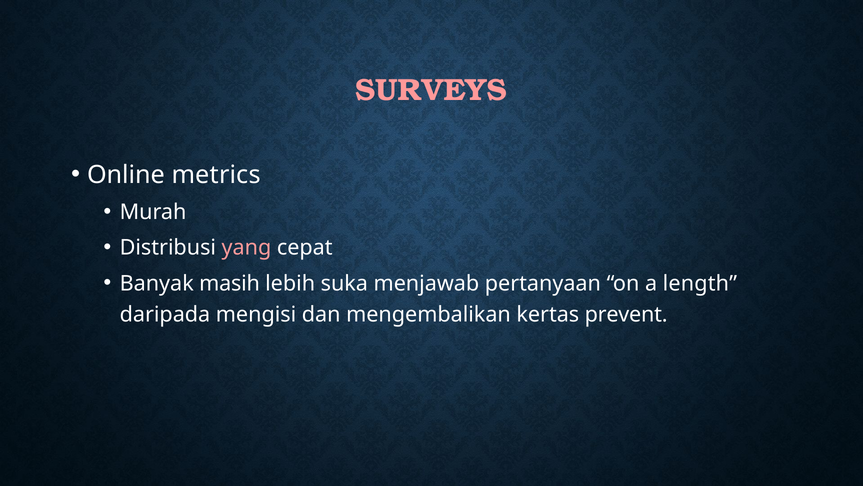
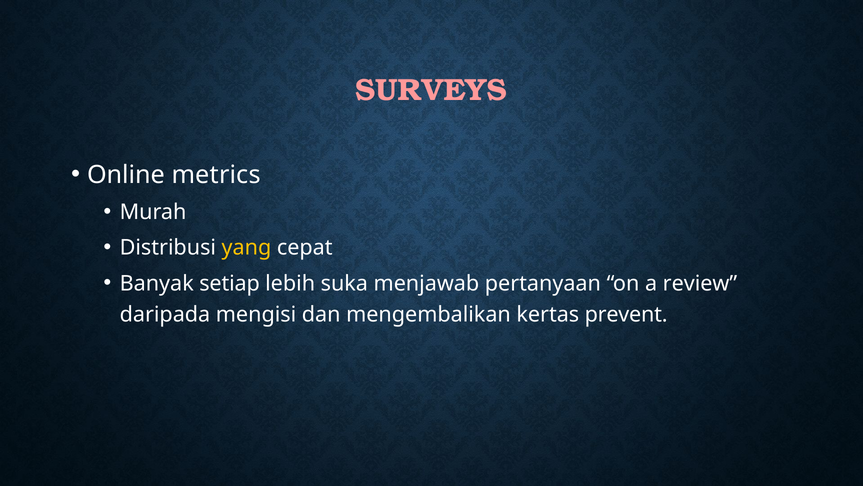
yang colour: pink -> yellow (246, 248)
masih: masih -> setiap (230, 283)
length: length -> review (700, 283)
